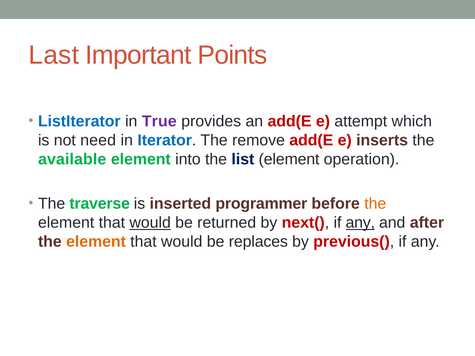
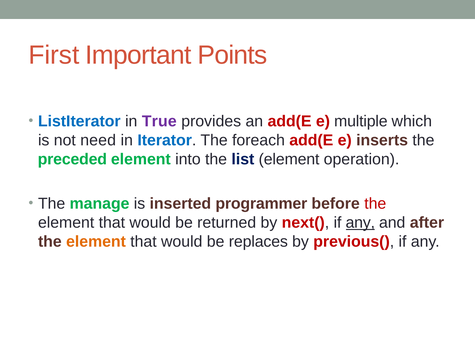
Last: Last -> First (54, 55)
attempt: attempt -> multiple (361, 121)
remove: remove -> foreach (259, 140)
available: available -> preceded (72, 159)
traverse: traverse -> manage (100, 204)
the colour: orange -> red (375, 204)
would underline: present -> none (150, 223)
